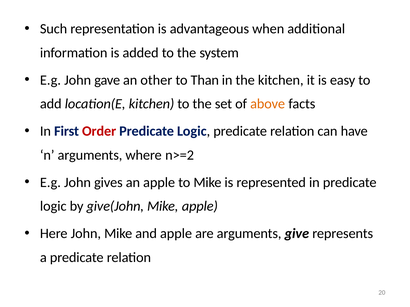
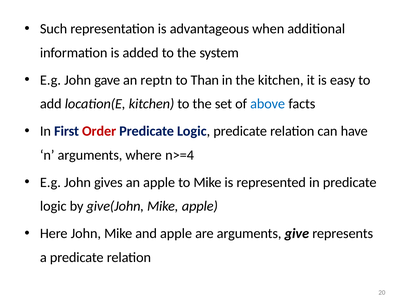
other: other -> reptn (156, 80)
above colour: orange -> blue (268, 104)
n>=2: n>=2 -> n>=4 (180, 155)
